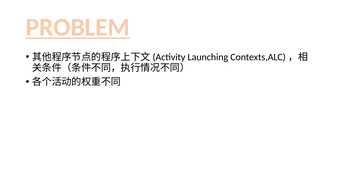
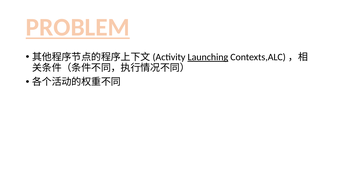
Launching underline: none -> present (208, 57)
